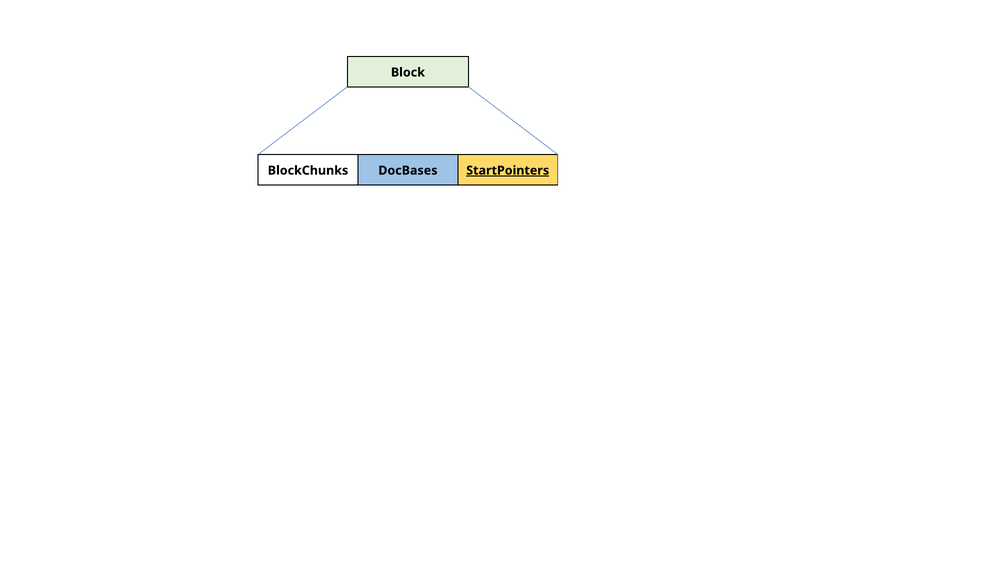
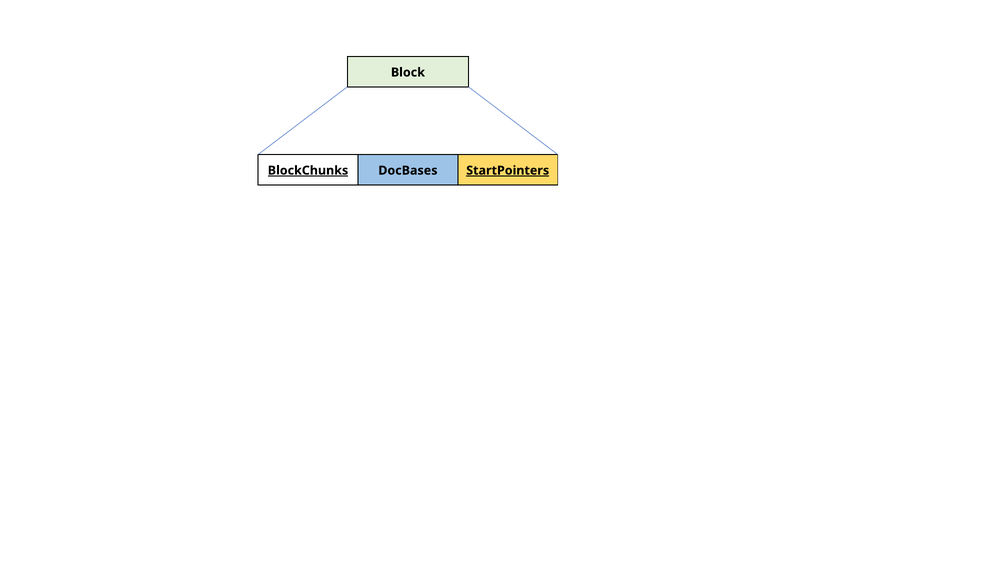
BlockChunks underline: none -> present (308, 171)
